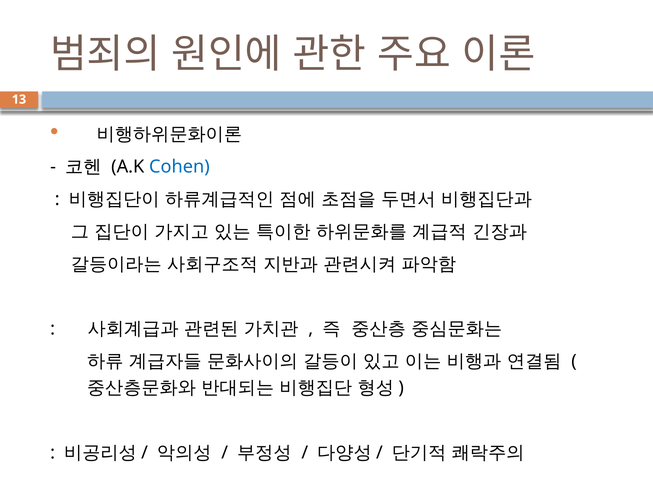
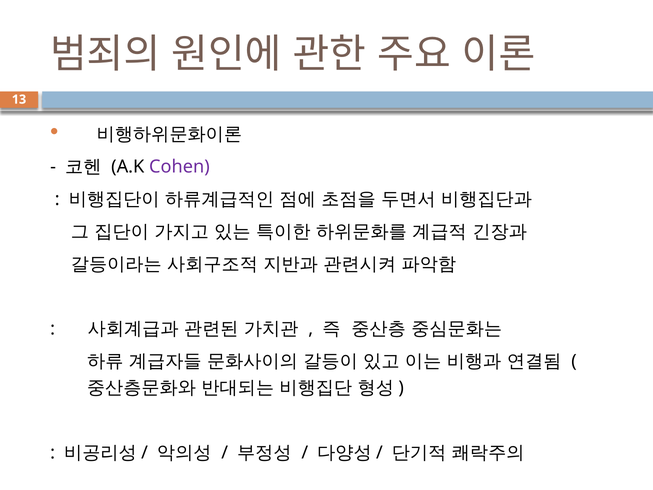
Cohen colour: blue -> purple (179, 166)
